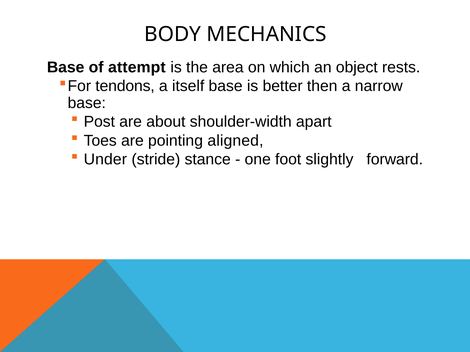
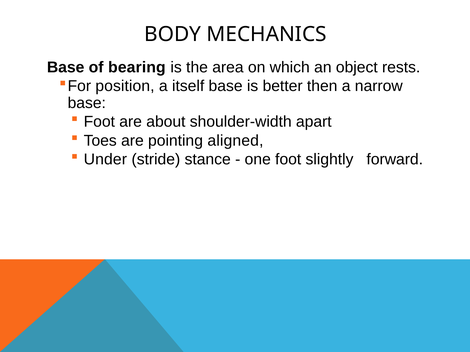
attempt: attempt -> bearing (137, 67)
tendons: tendons -> position (125, 86)
Post: Post -> Foot (99, 122)
